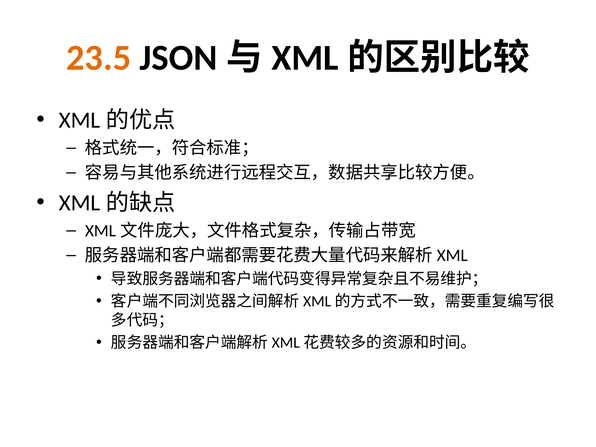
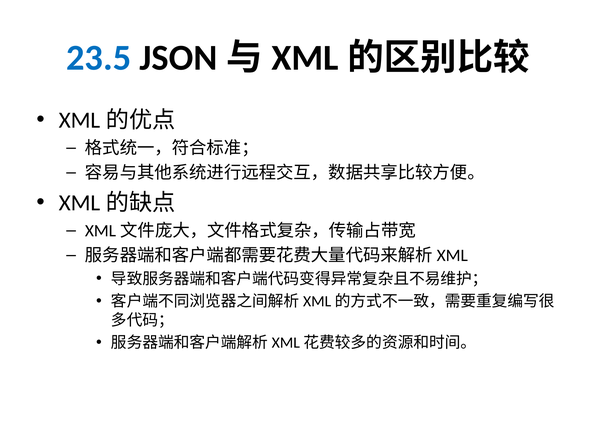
23.5 colour: orange -> blue (99, 58)
